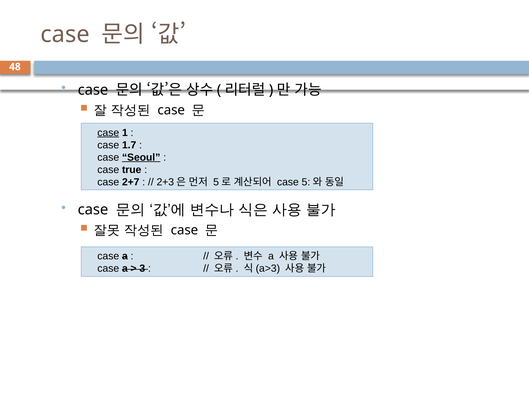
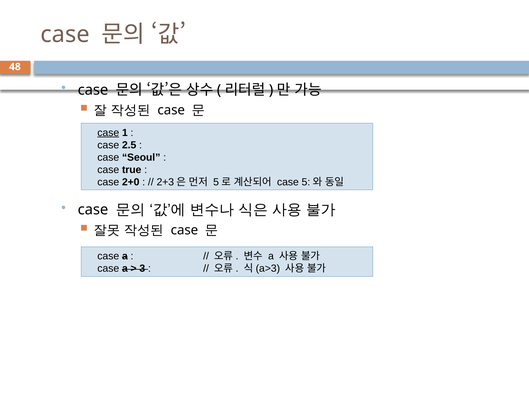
1.7: 1.7 -> 2.5 (129, 145)
Seoul underline: present -> none (141, 158)
2+7: 2+7 -> 2+0 (131, 182)
